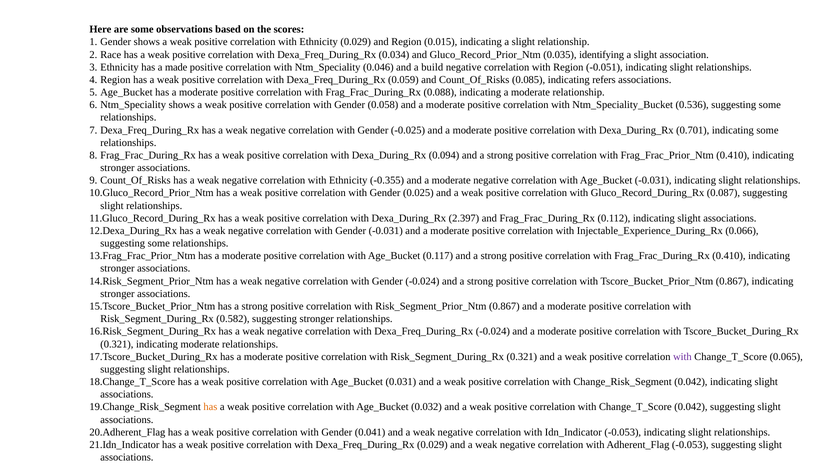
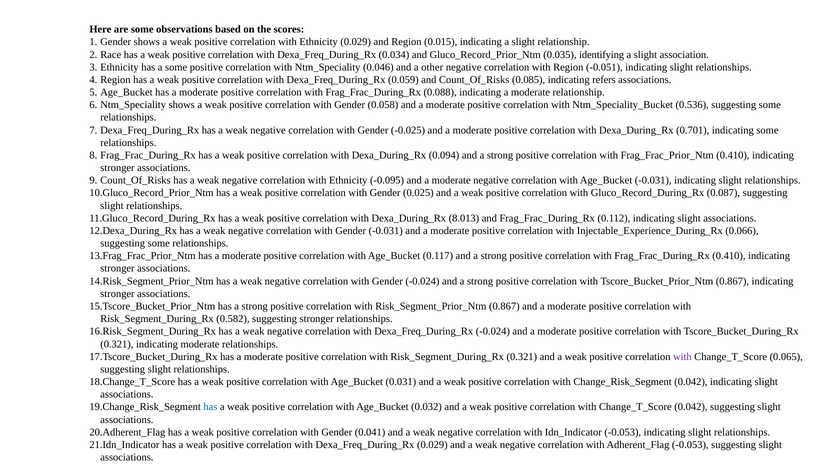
a made: made -> some (176, 67)
build: build -> other (432, 67)
-0.355: -0.355 -> -0.095 (387, 181)
2.397: 2.397 -> 8.013 (464, 218)
has colour: orange -> blue (210, 407)
